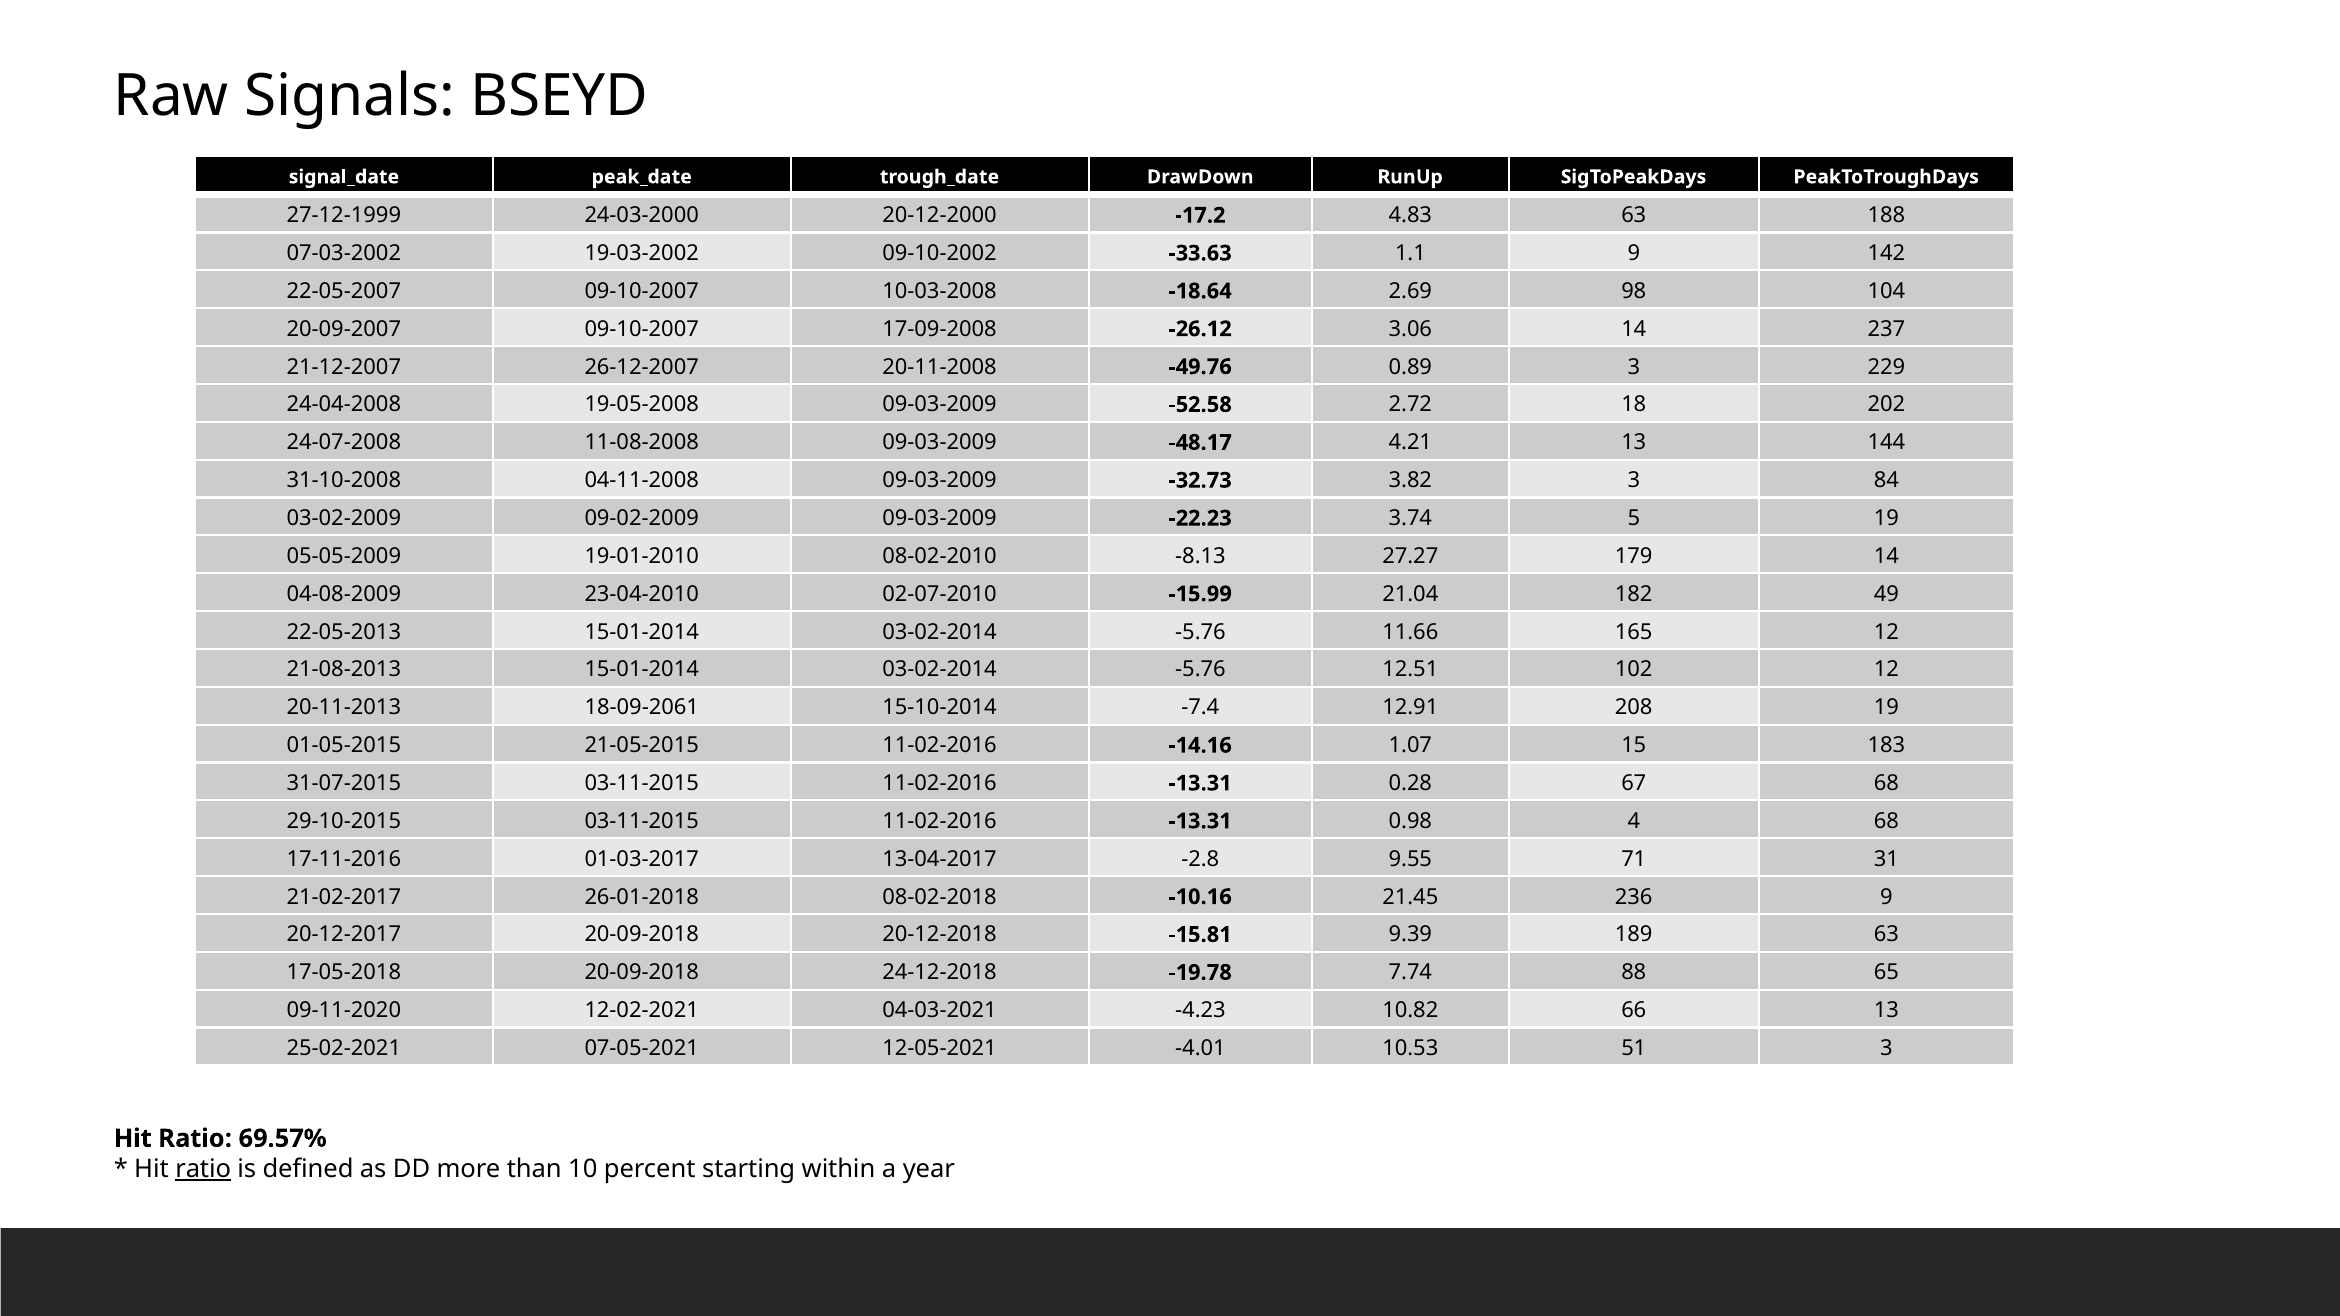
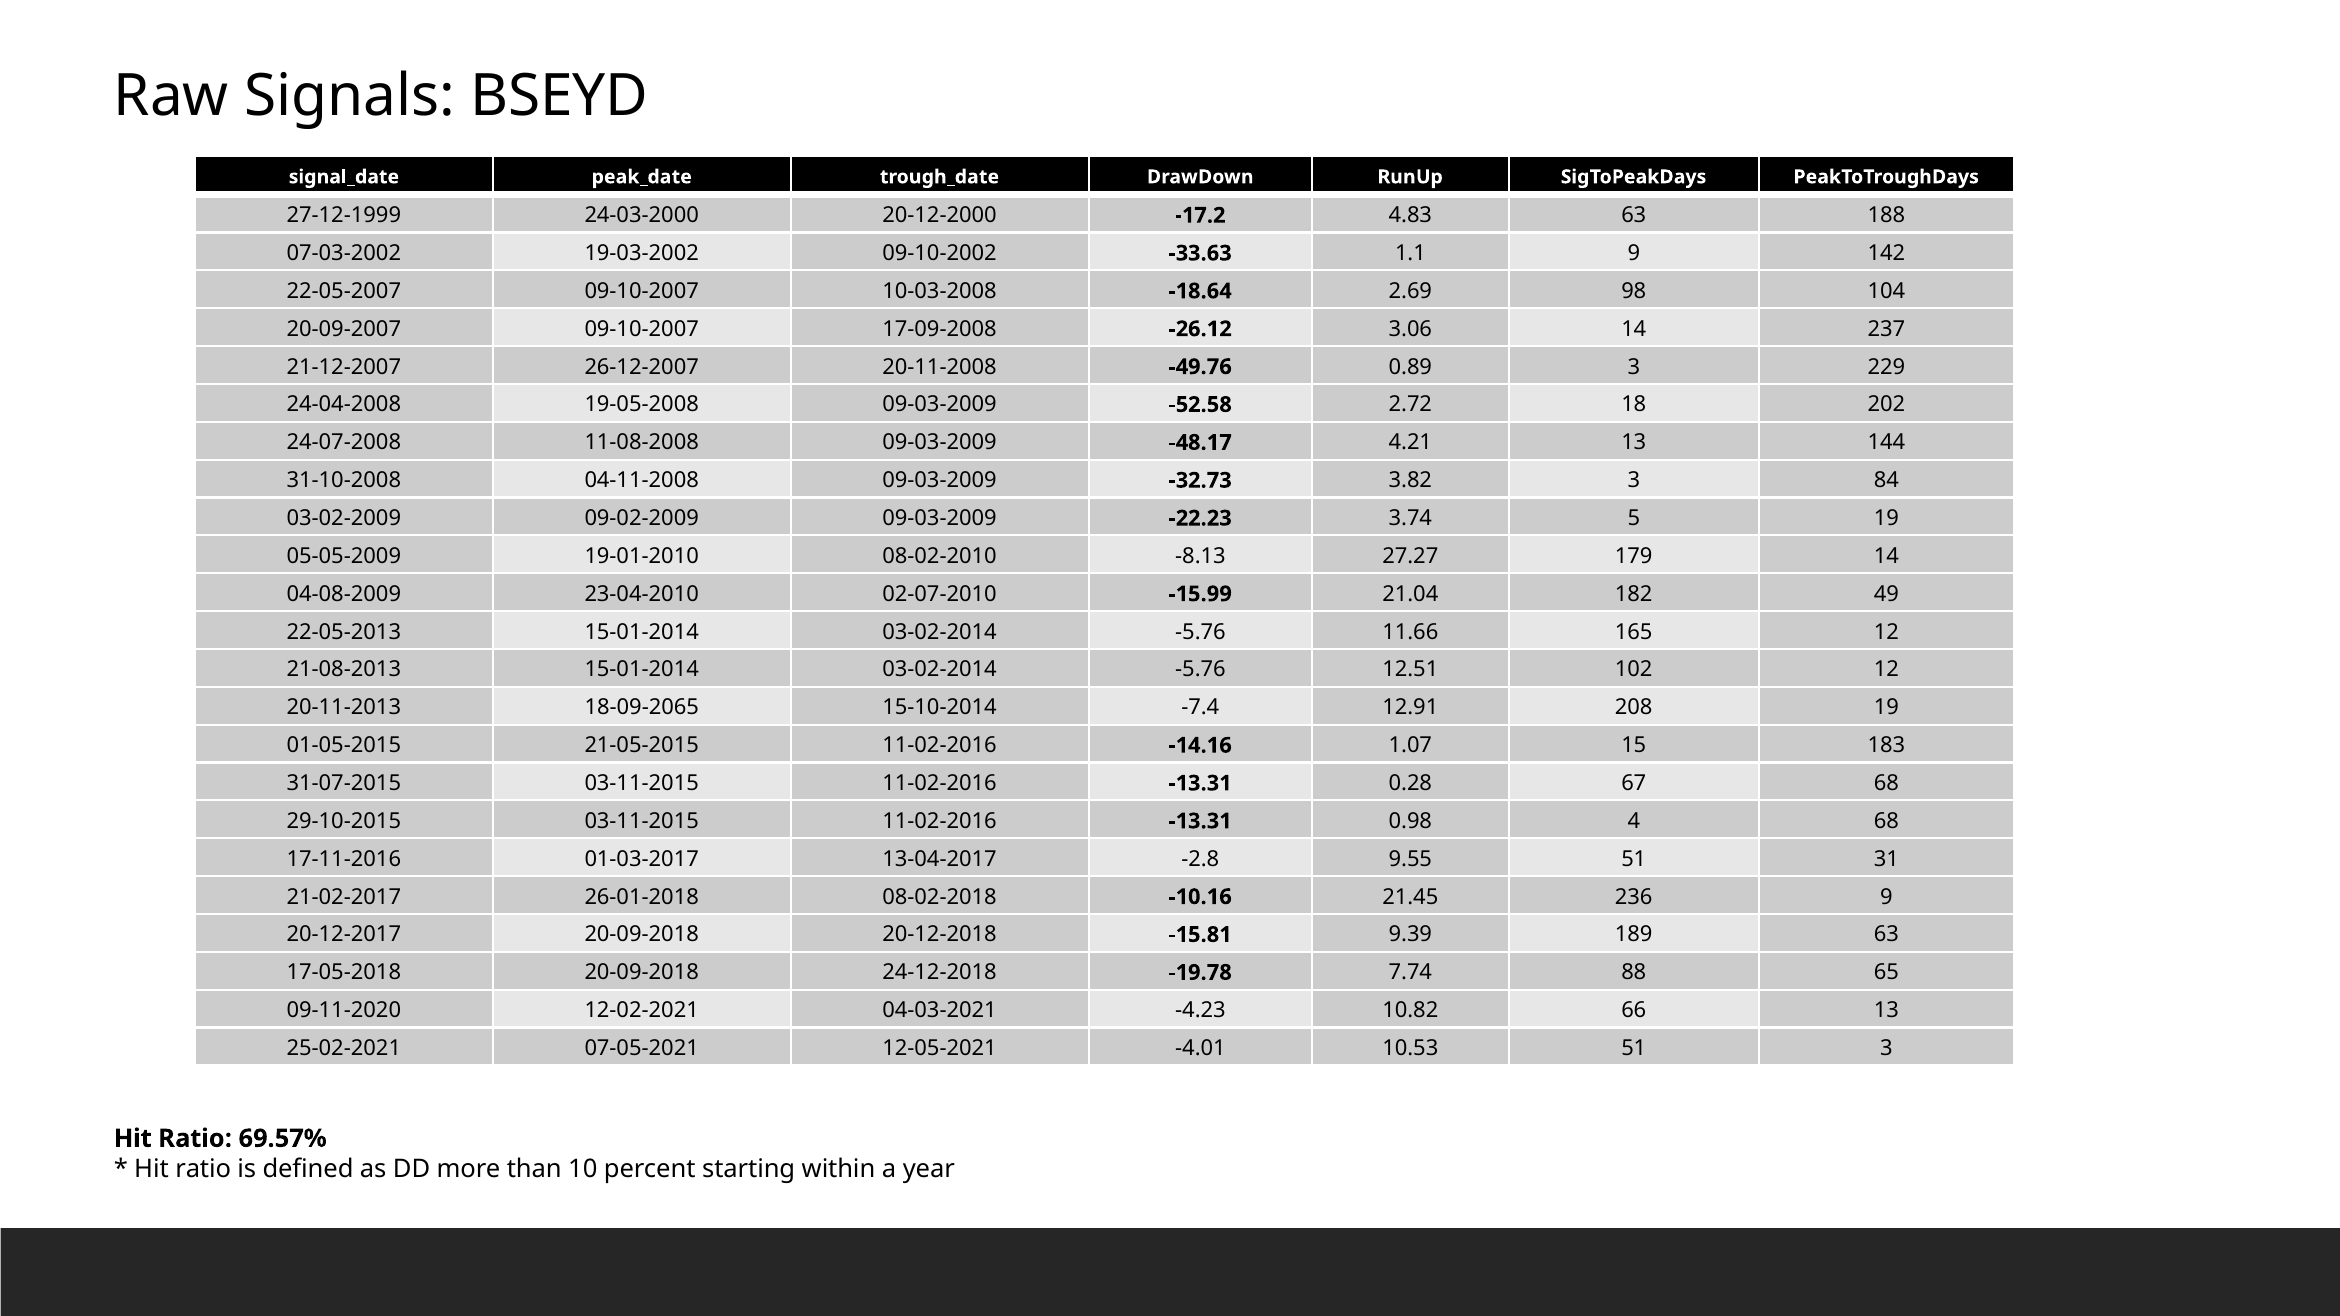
18-09-2061: 18-09-2061 -> 18-09-2065 (642, 708)
9.55 71: 71 -> 51 (1634, 859)
ratio underline: present -> none (203, 1169)
